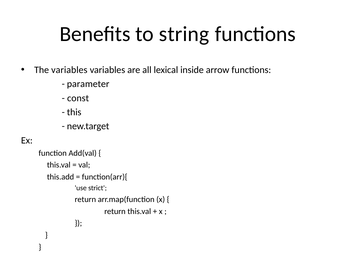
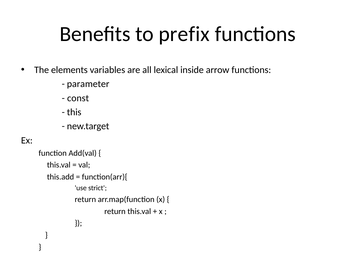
string: string -> prefix (184, 34)
The variables: variables -> elements (69, 70)
